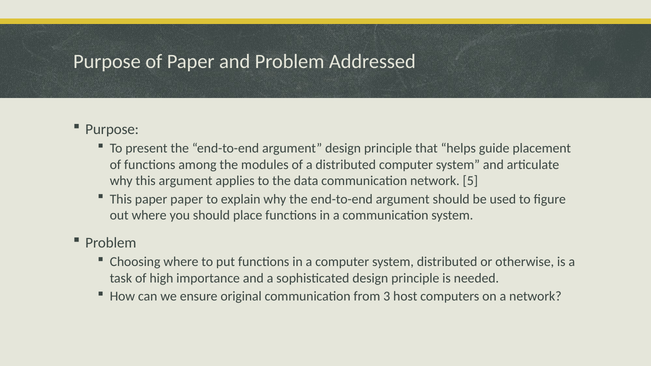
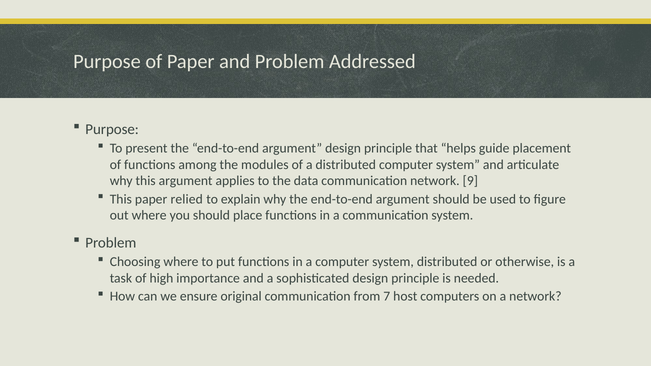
5: 5 -> 9 (470, 181)
paper paper: paper -> relied (187, 199)
3: 3 -> 7 (387, 297)
